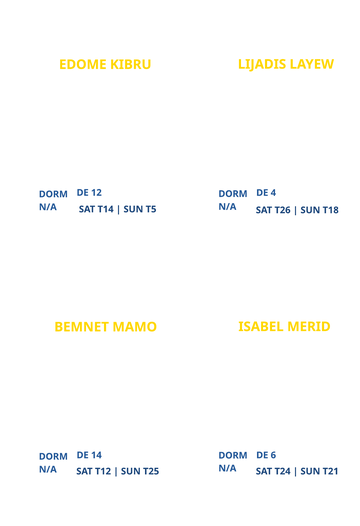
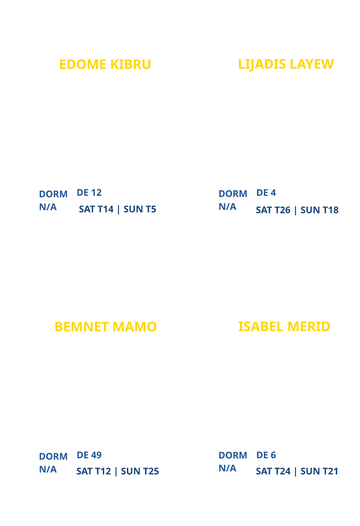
14: 14 -> 49 (96, 455)
